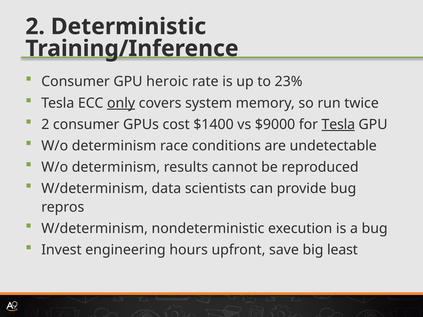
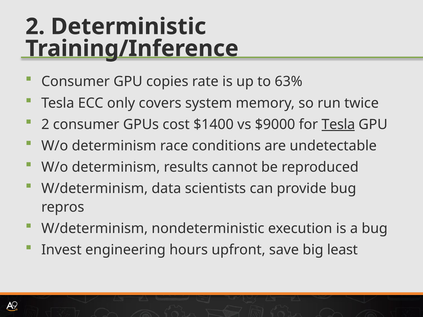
heroic: heroic -> copies (167, 82)
23%: 23% -> 63% (289, 82)
only underline: present -> none (121, 103)
